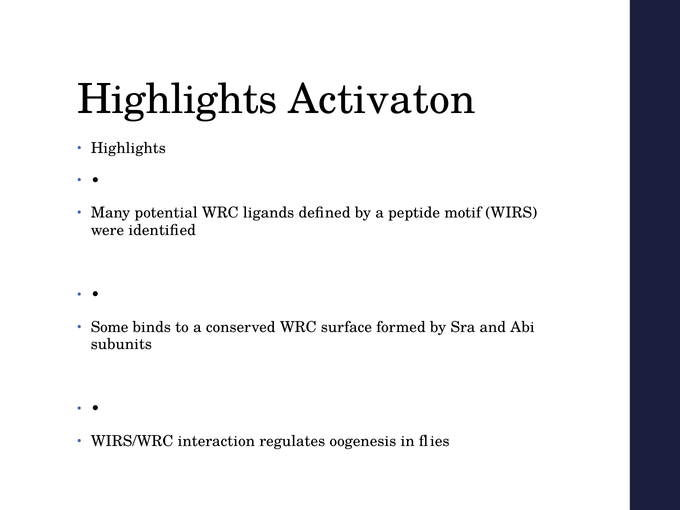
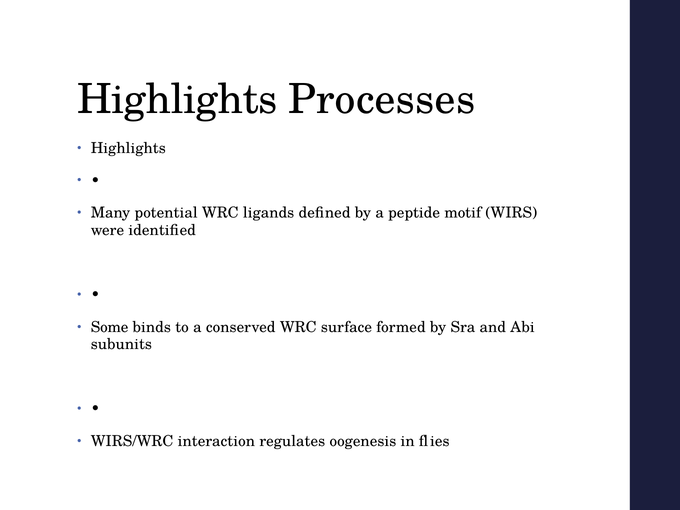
Activaton: Activaton -> Processes (382, 100)
